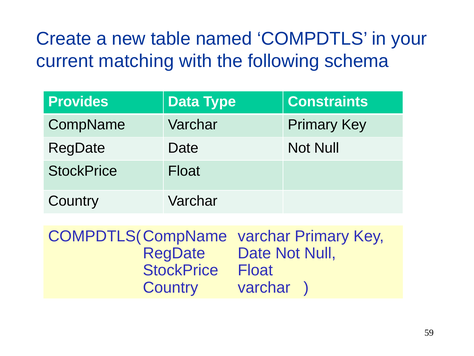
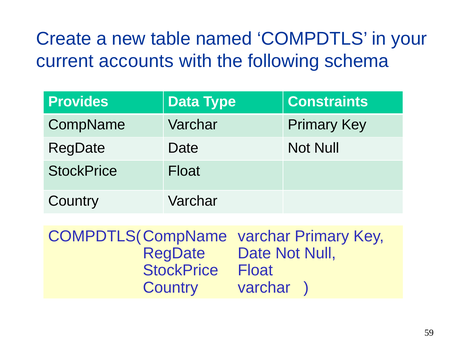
matching: matching -> accounts (136, 61)
